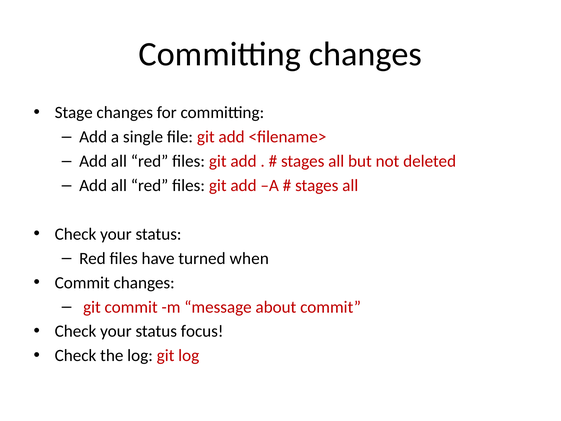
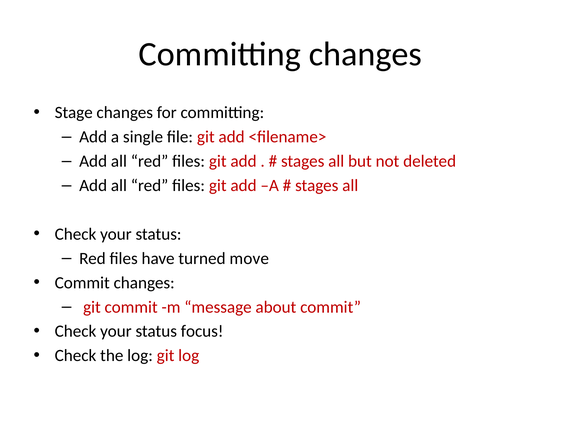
when: when -> move (249, 258)
